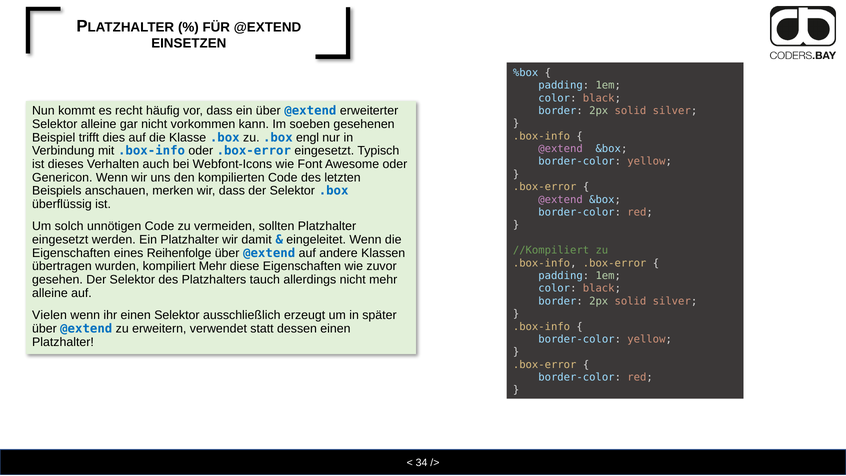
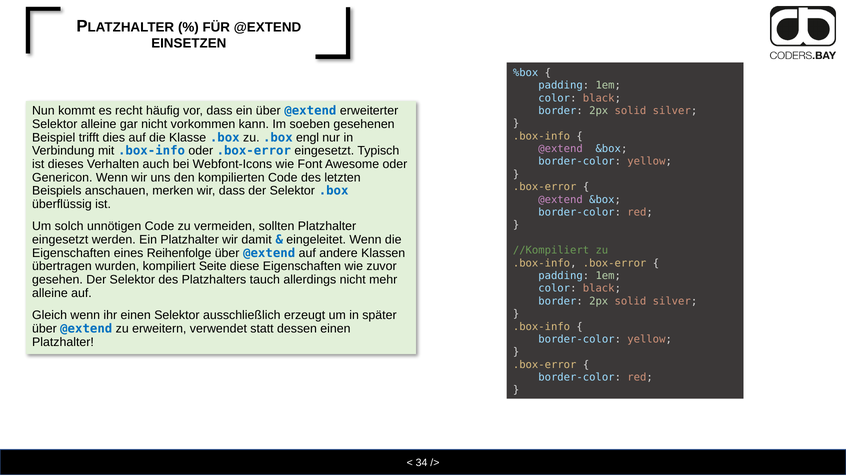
kompiliert Mehr: Mehr -> Seite (213, 266)
Vielen: Vielen -> Gleich (50, 315)
